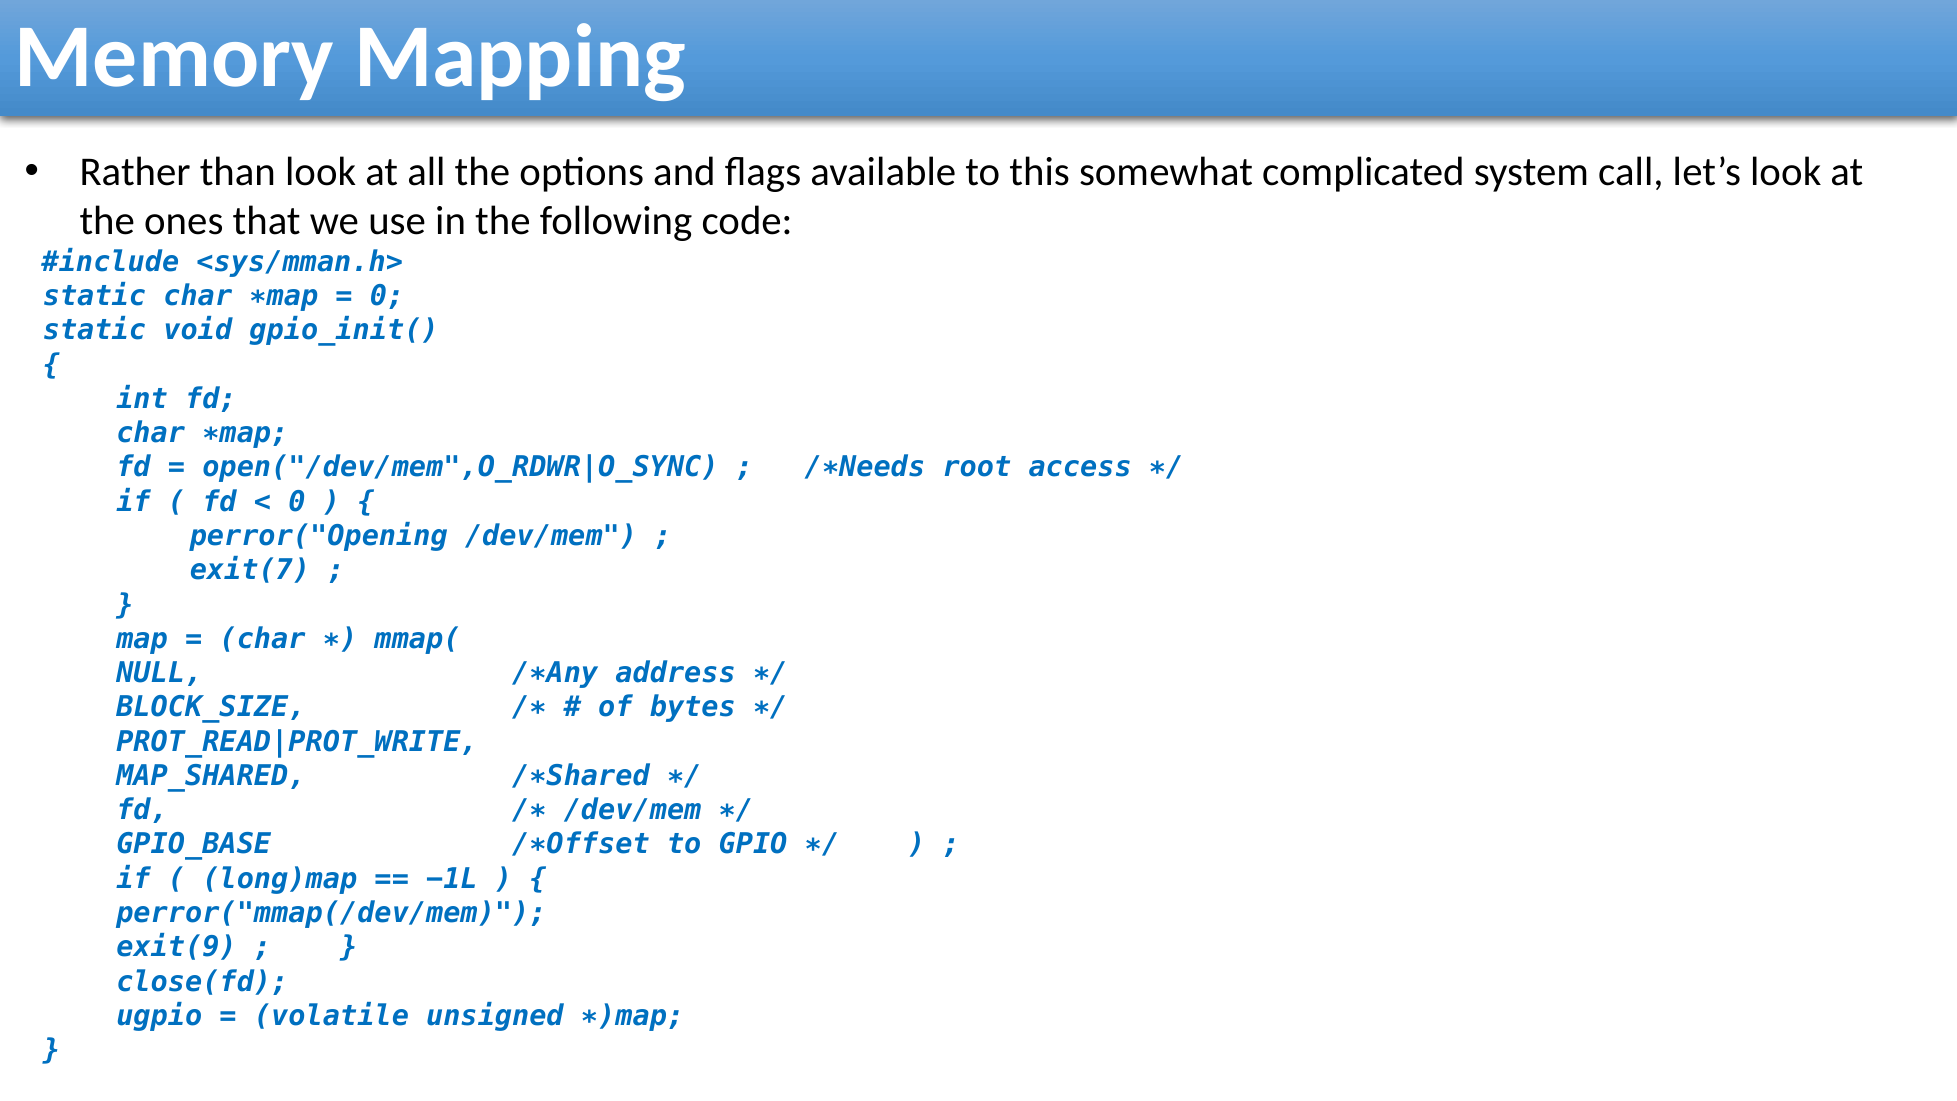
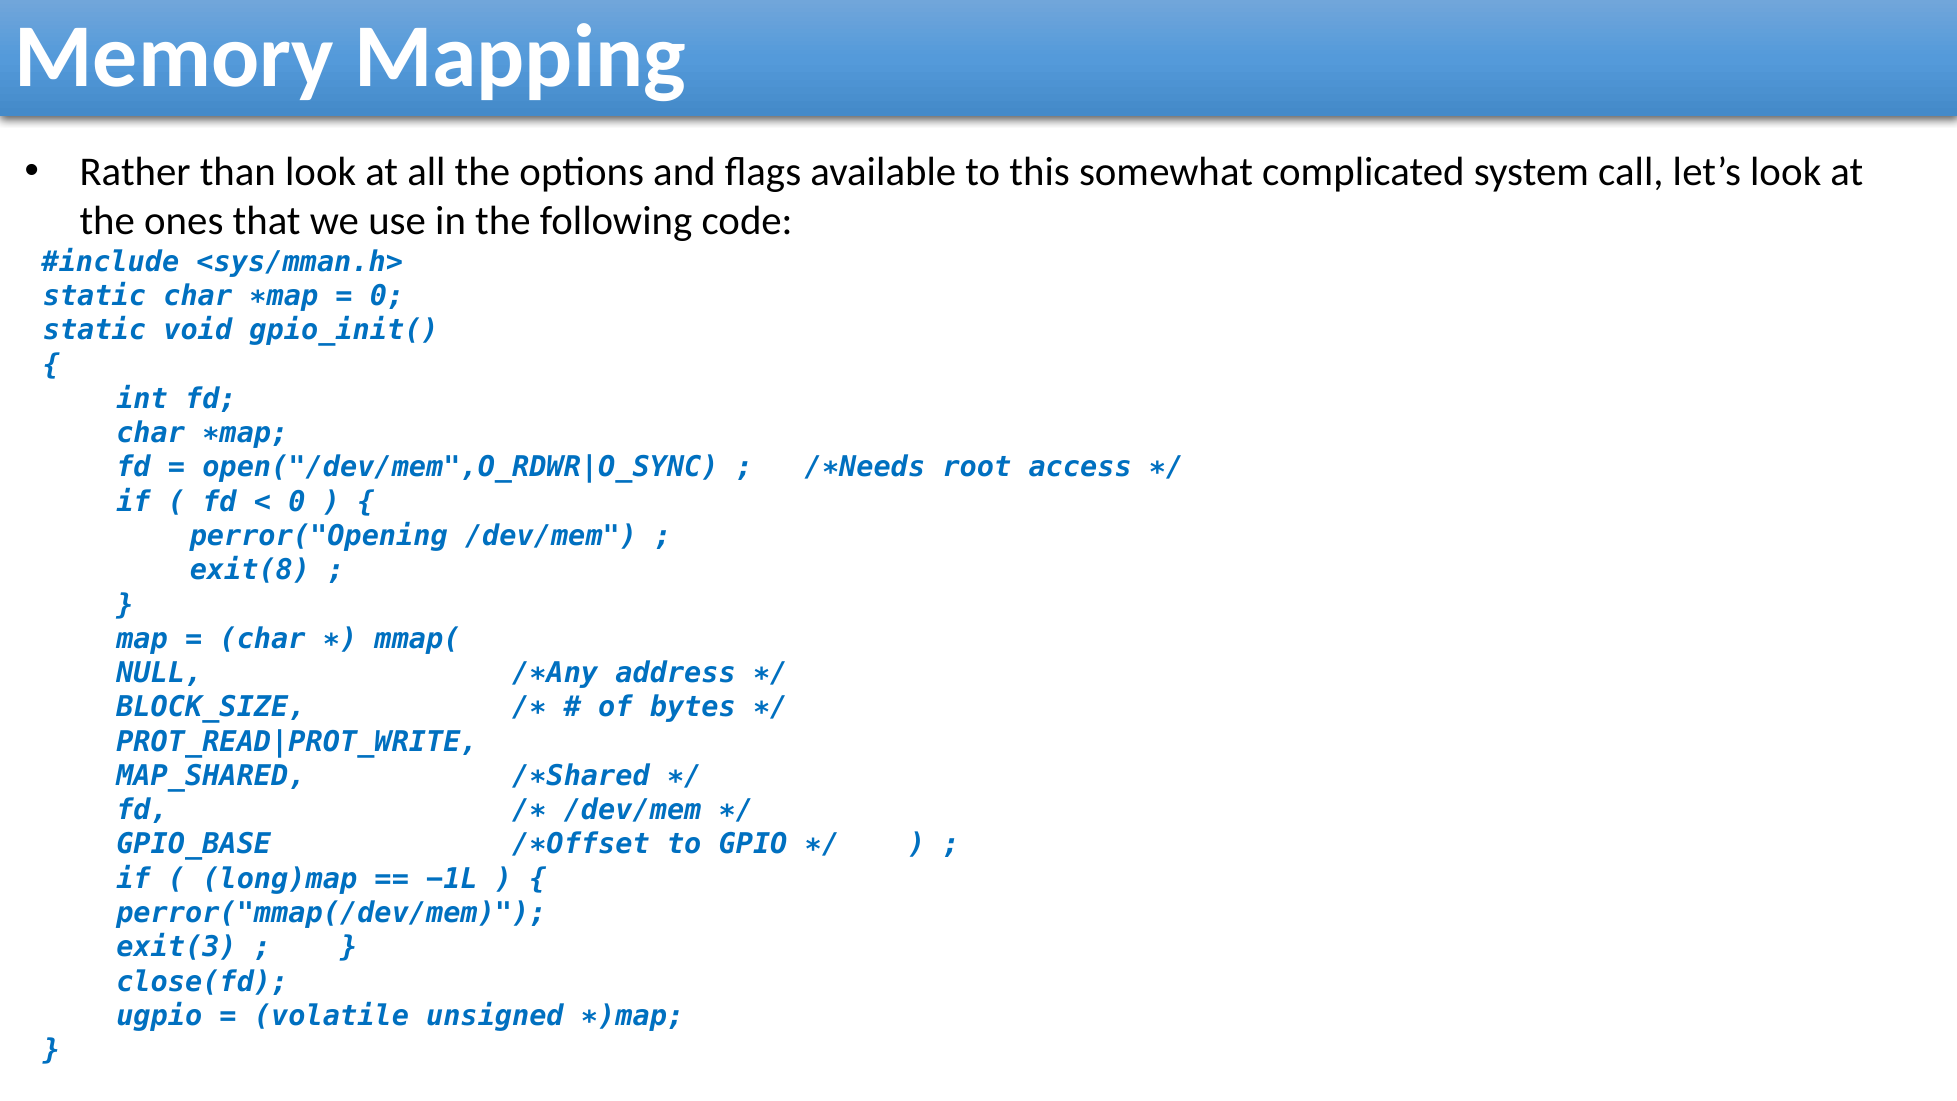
exit(7: exit(7 -> exit(8 (250, 570)
exit(9: exit(9 -> exit(3 (177, 947)
